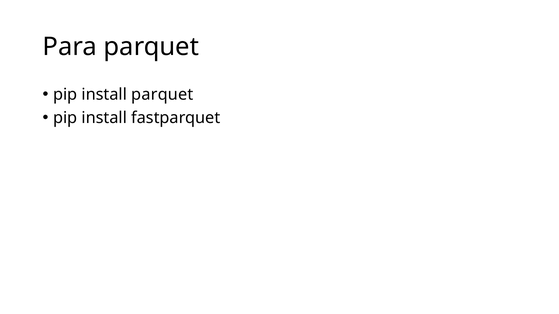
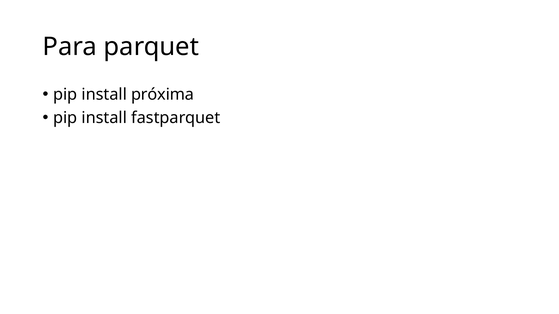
install parquet: parquet -> próxima (163, 95)
